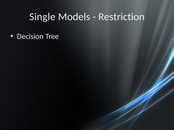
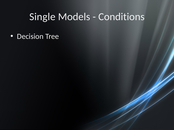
Restriction: Restriction -> Conditions (121, 17)
